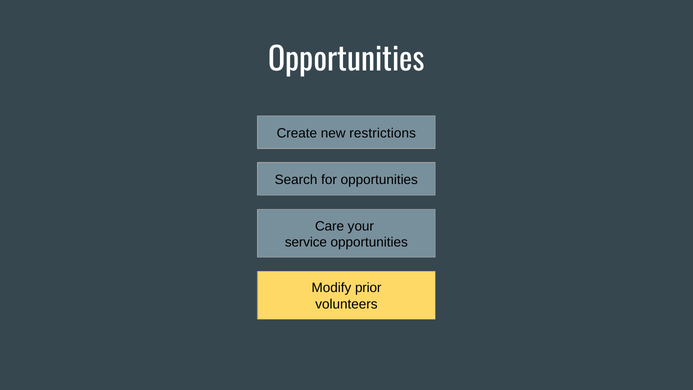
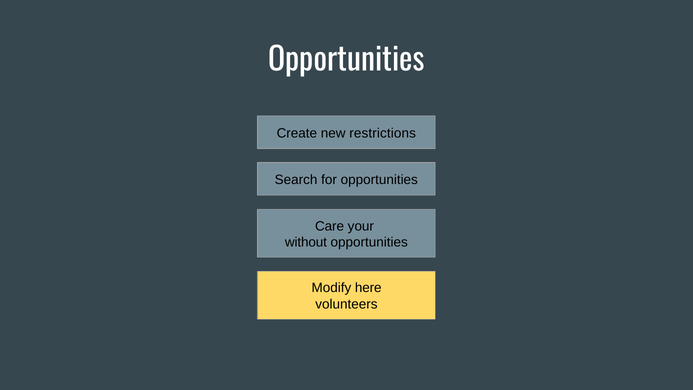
service: service -> without (306, 242)
prior: prior -> here (368, 288)
